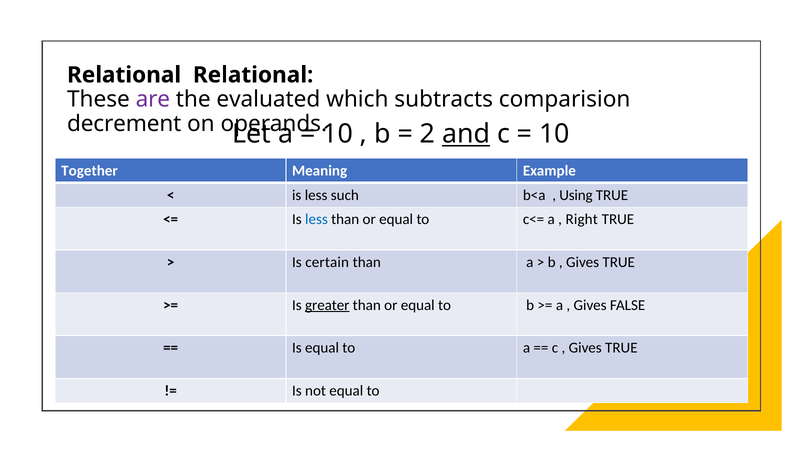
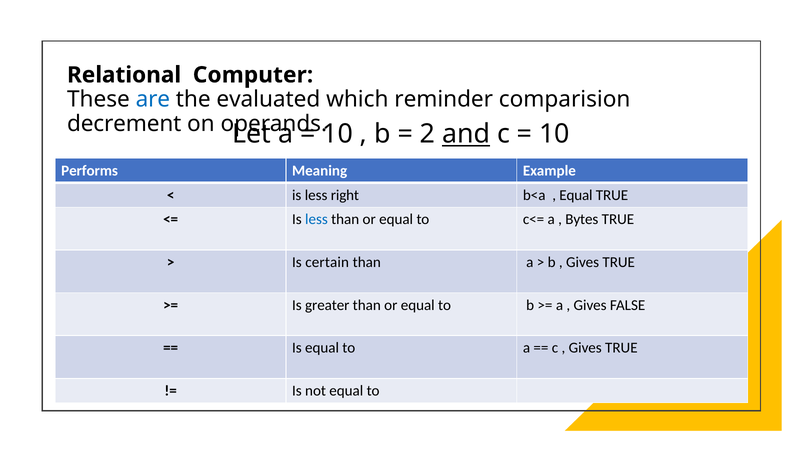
Relational Relational: Relational -> Computer (253, 75)
are colour: purple -> blue (153, 99)
subtracts: subtracts -> reminder (444, 99)
Together: Together -> Performs (90, 171)
such: such -> right (345, 195)
Using: Using -> Equal (576, 195)
Right: Right -> Bytes (582, 219)
greater underline: present -> none (327, 305)
